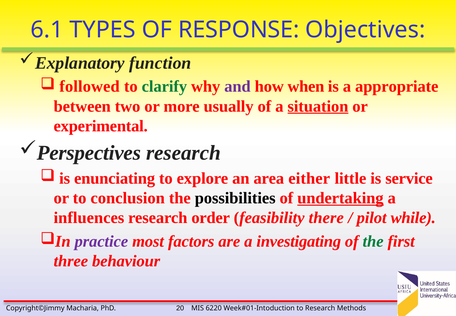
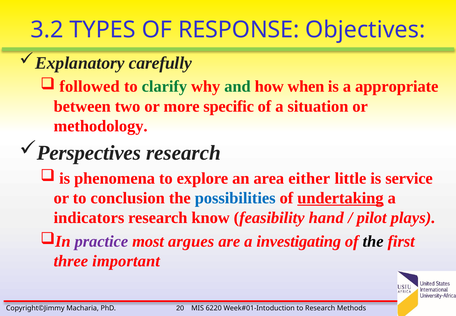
6.1: 6.1 -> 3.2 (47, 30)
function: function -> carefully (160, 63)
and colour: purple -> green (237, 87)
usually: usually -> specific (229, 106)
situation underline: present -> none (318, 106)
experimental: experimental -> methodology (101, 126)
enunciating: enunciating -> phenomena (115, 178)
possibilities colour: black -> blue (235, 198)
influences: influences -> indicators (89, 218)
order: order -> know (211, 218)
there: there -> hand (326, 218)
while: while -> plays (413, 218)
factors: factors -> argues (191, 241)
the colour: green -> black (373, 241)
behaviour: behaviour -> important (126, 261)
